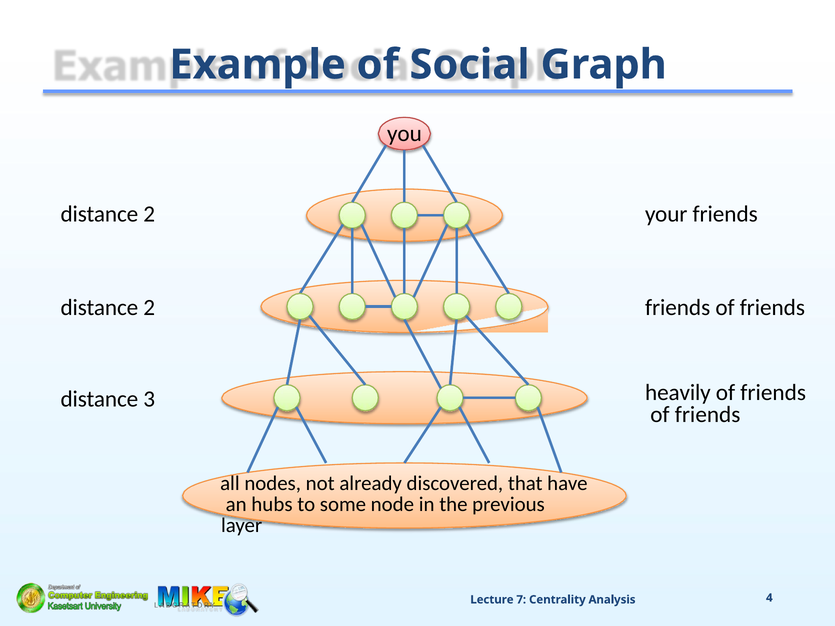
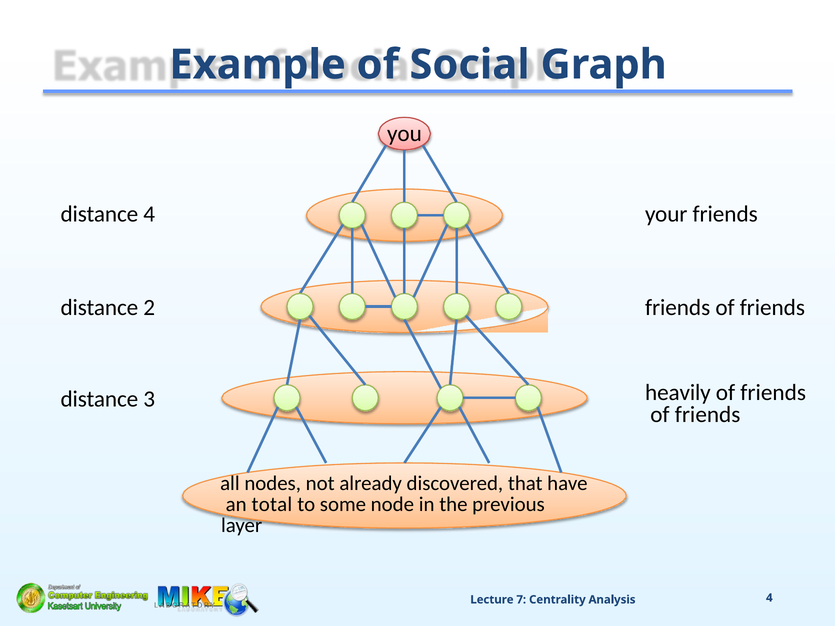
2: 2 -> 4 (149, 214)
hubs: hubs -> total (272, 505)
